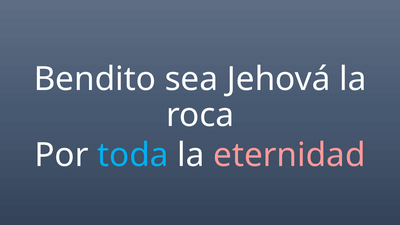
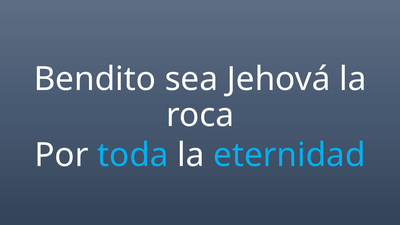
eternidad colour: pink -> light blue (289, 155)
